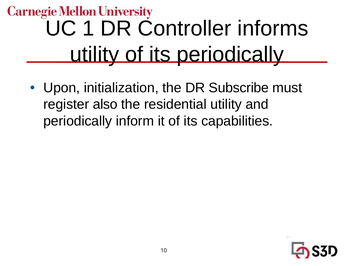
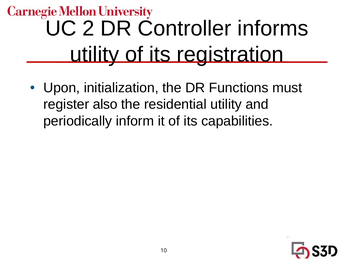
1: 1 -> 2 (88, 28)
its periodically: periodically -> registration (230, 54)
Subscribe: Subscribe -> Functions (239, 88)
